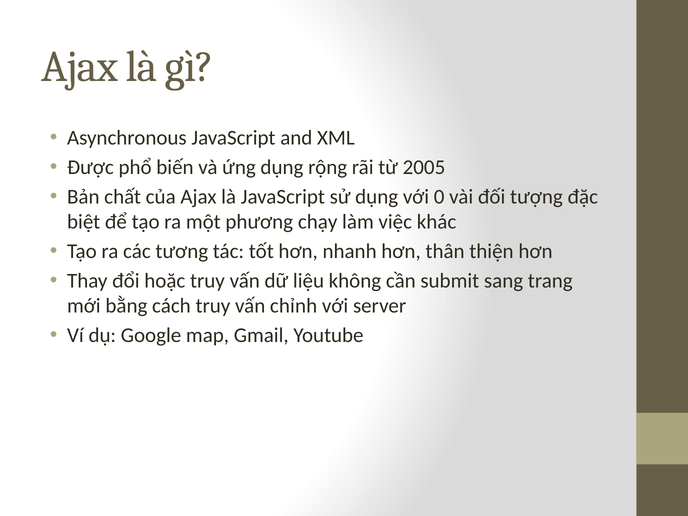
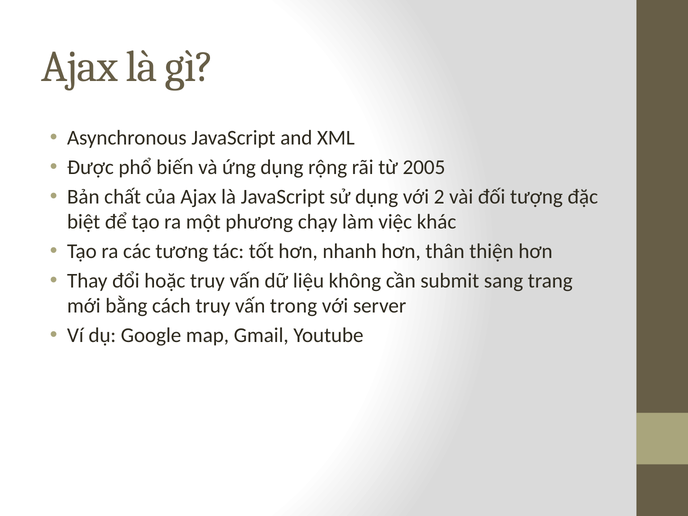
0: 0 -> 2 (439, 197)
chỉnh: chỉnh -> trong (294, 306)
